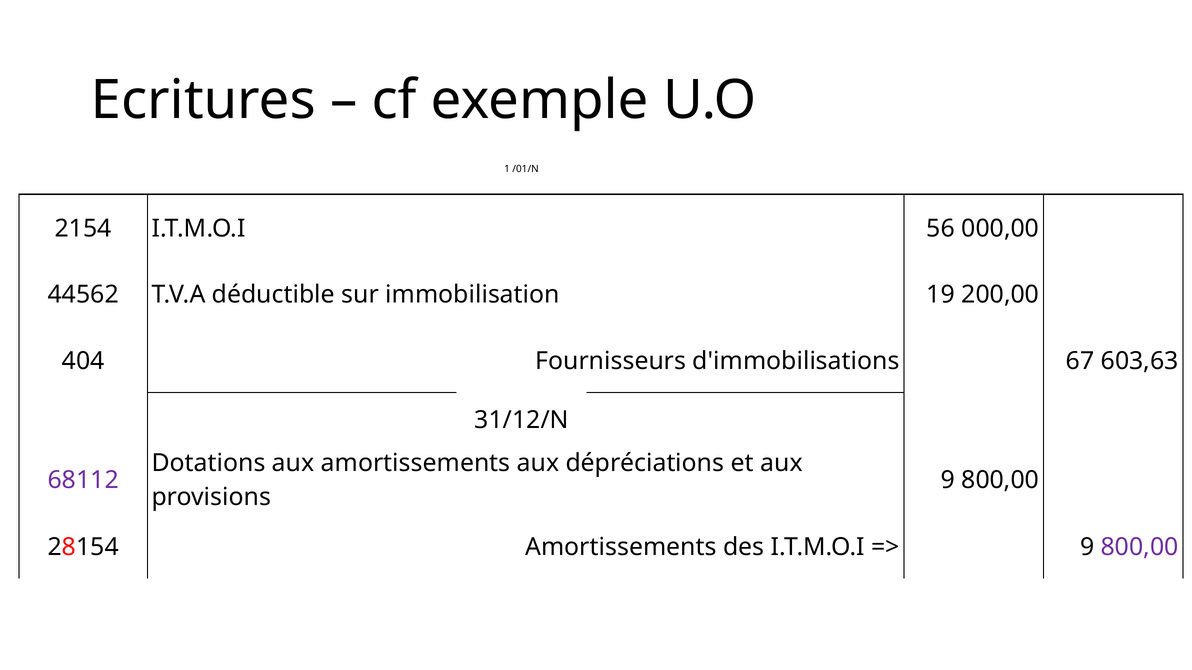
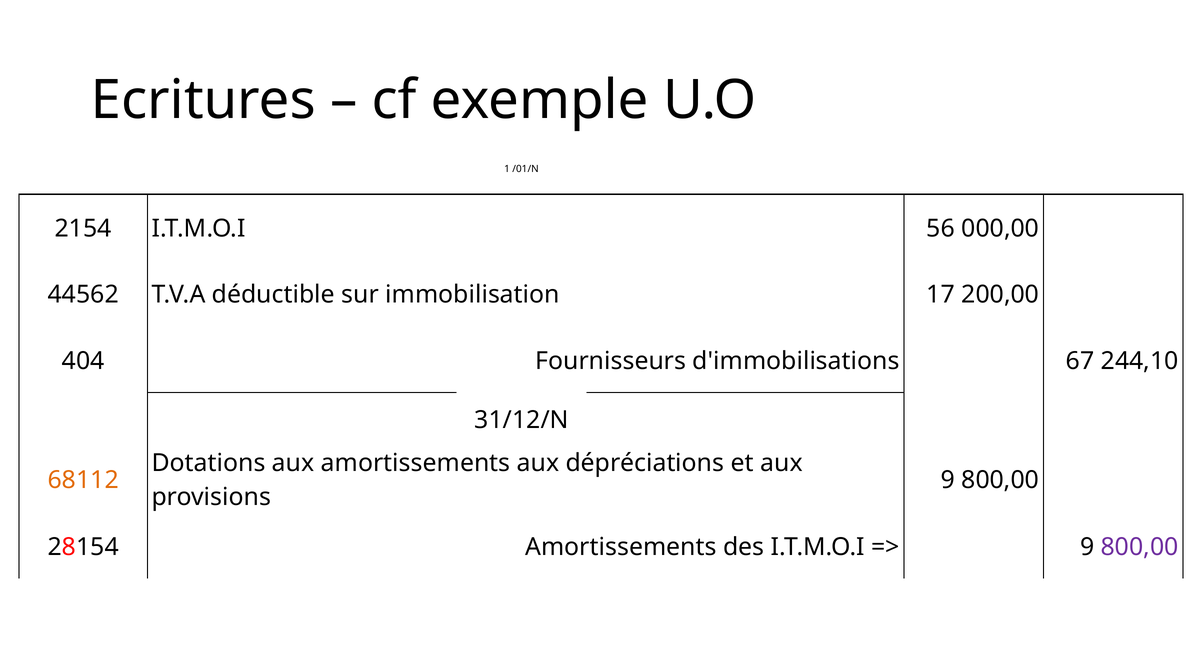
19: 19 -> 17 (941, 295)
603,63: 603,63 -> 244,10 (1140, 361)
68112 colour: purple -> orange (83, 480)
